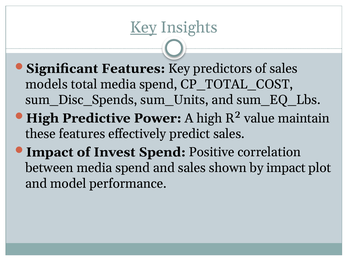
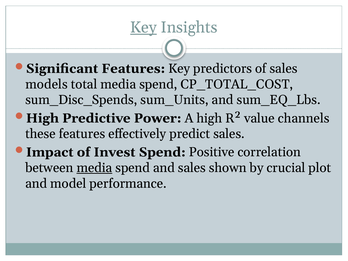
maintain: maintain -> channels (304, 118)
media underline: none -> present (94, 168)
by impact: impact -> crucial (286, 168)
